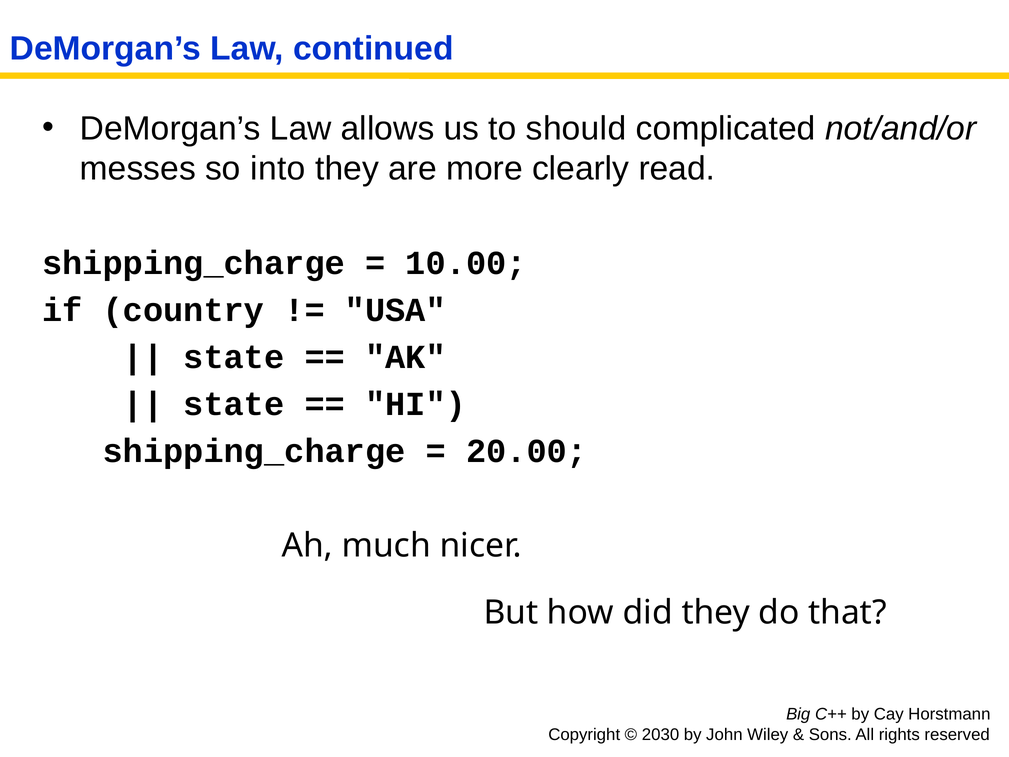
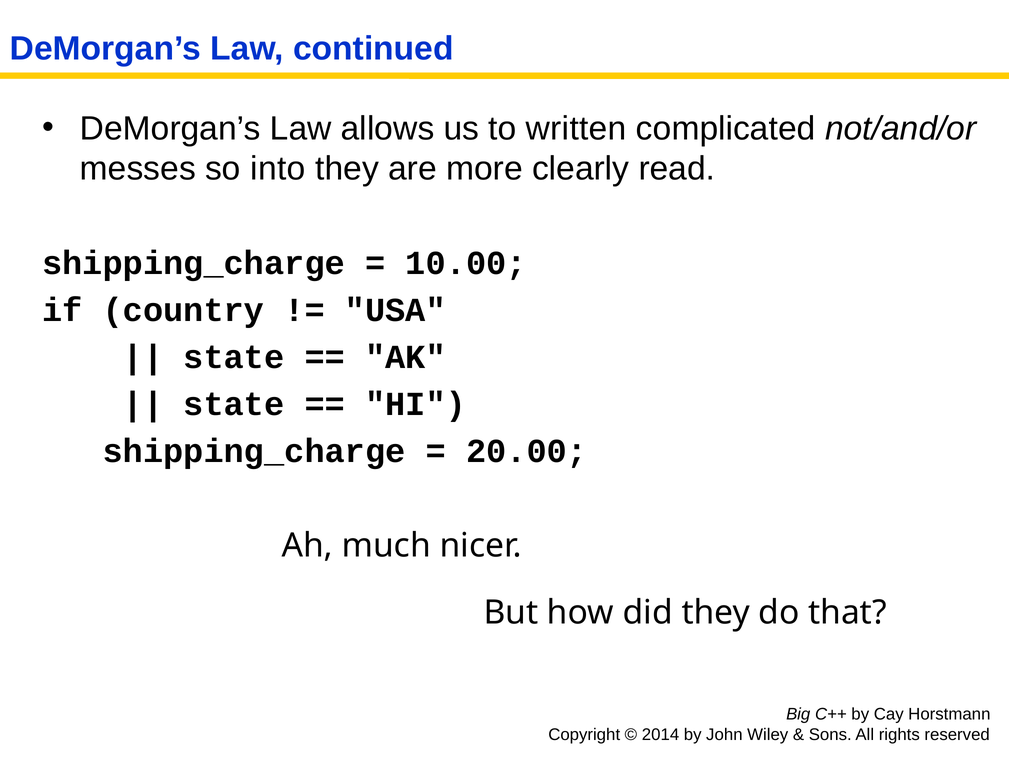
should: should -> written (576, 128)
2030: 2030 -> 2014 (661, 734)
